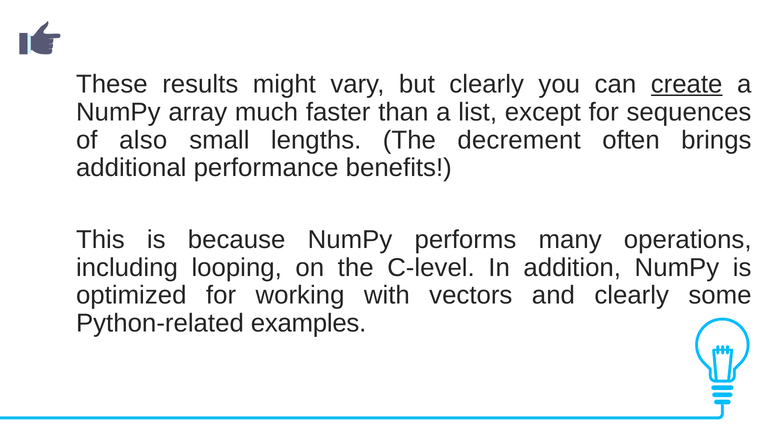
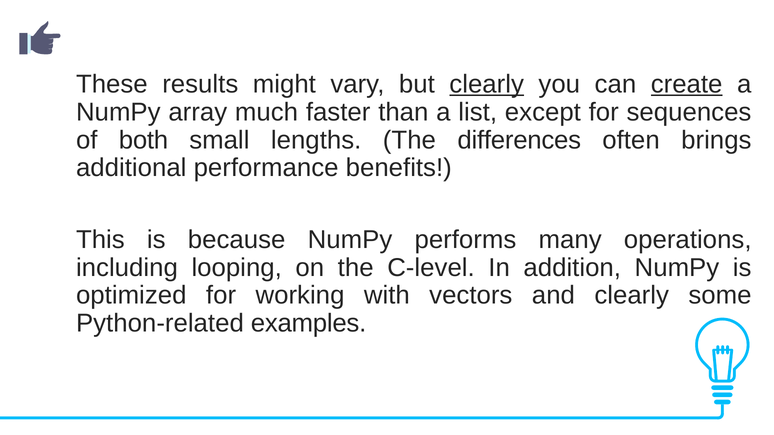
clearly underline: none -> present (487, 84)
also: also -> both (143, 140)
decrement: decrement -> differences (519, 140)
